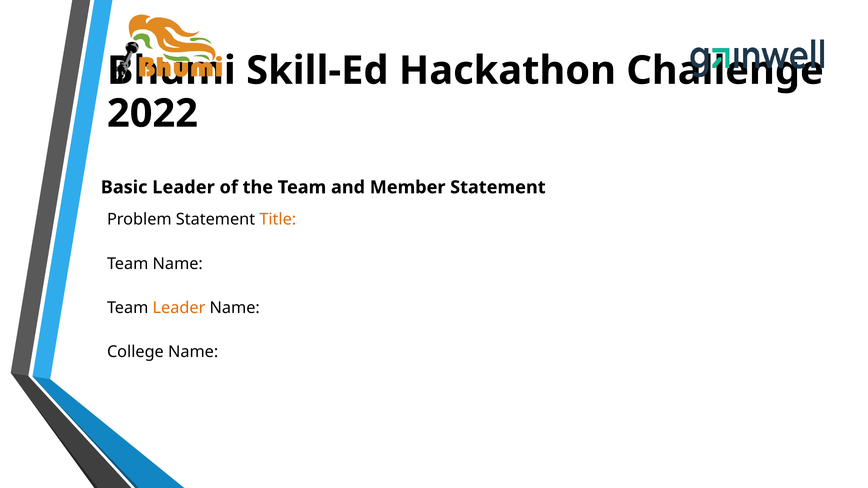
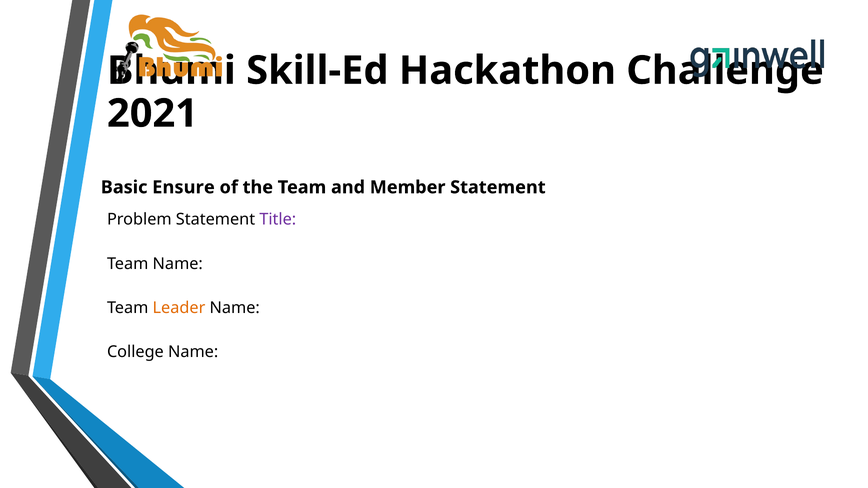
2022: 2022 -> 2021 (152, 114)
Basic Leader: Leader -> Ensure (183, 187)
Title colour: orange -> purple (278, 220)
